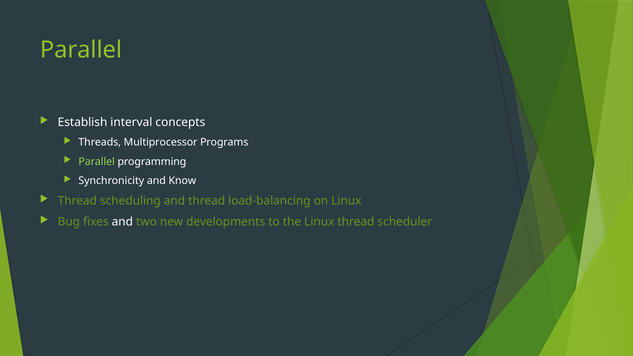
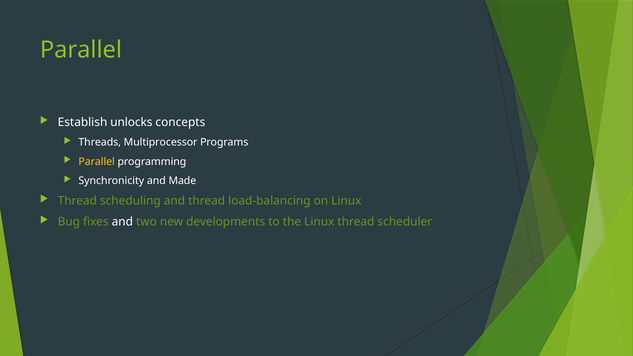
interval: interval -> unlocks (131, 123)
Parallel colour: light green -> yellow (97, 162)
Know: Know -> Made (182, 181)
